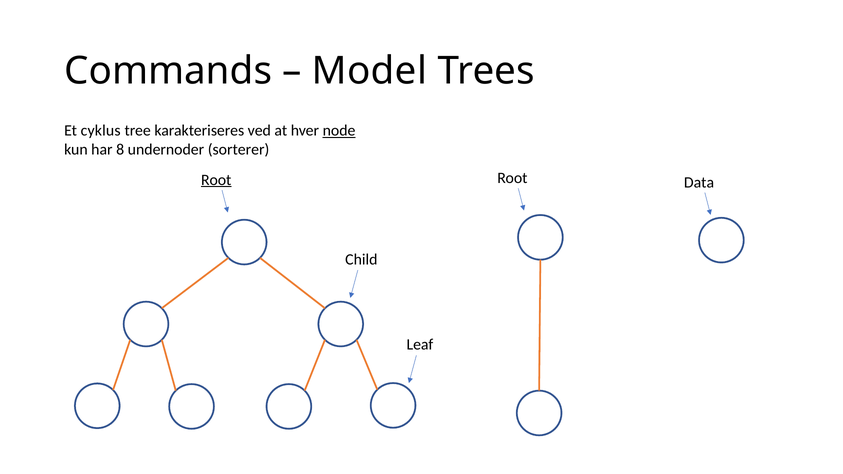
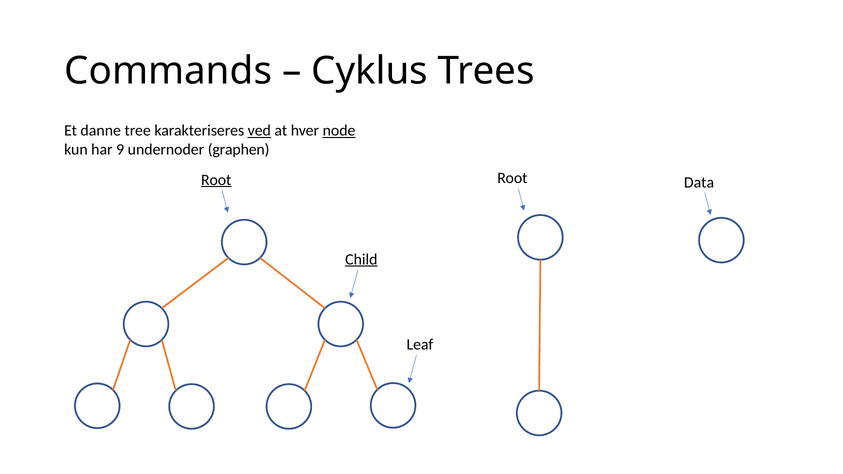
Model: Model -> Cyklus (370, 71)
cyklus: cyklus -> danne (101, 131)
ved underline: none -> present (259, 131)
8: 8 -> 9 (120, 150)
sorterer: sorterer -> graphen (239, 150)
Child underline: none -> present (361, 259)
